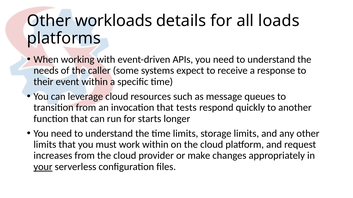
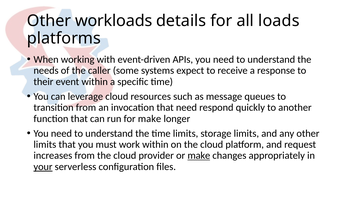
that tests: tests -> need (186, 108)
for starts: starts -> make (150, 119)
make underline: none -> present (199, 156)
